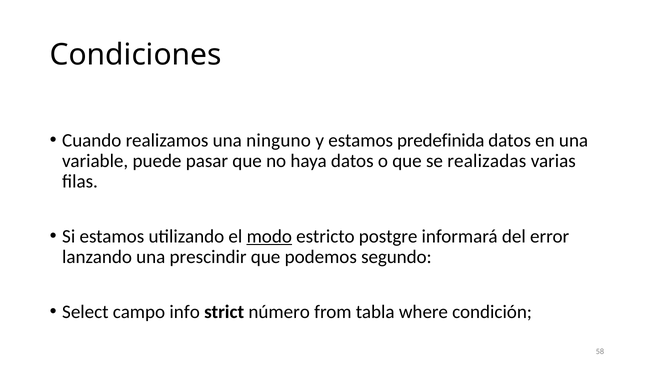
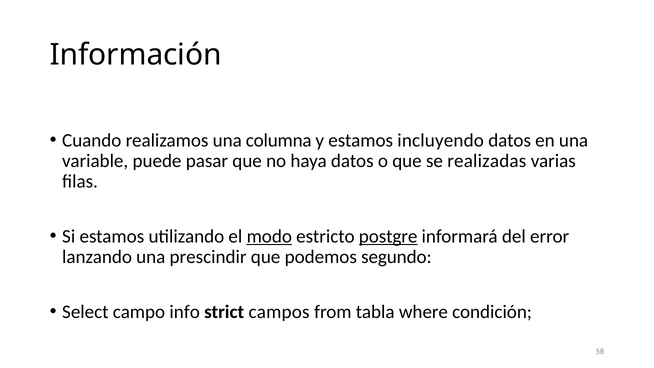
Condiciones: Condiciones -> Información (136, 55)
ninguno: ninguno -> columna (279, 140)
predefinida: predefinida -> incluyendo (441, 140)
postgre underline: none -> present (388, 236)
número: número -> campos (279, 312)
